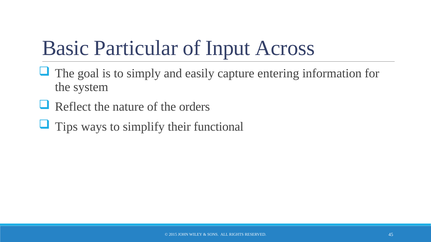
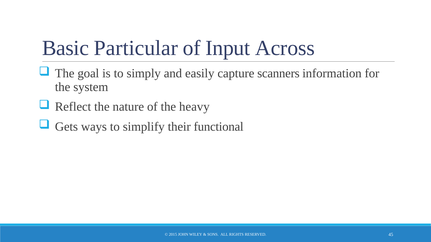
entering: entering -> scanners (278, 74)
orders: orders -> heavy (194, 107)
Tips: Tips -> Gets (66, 127)
